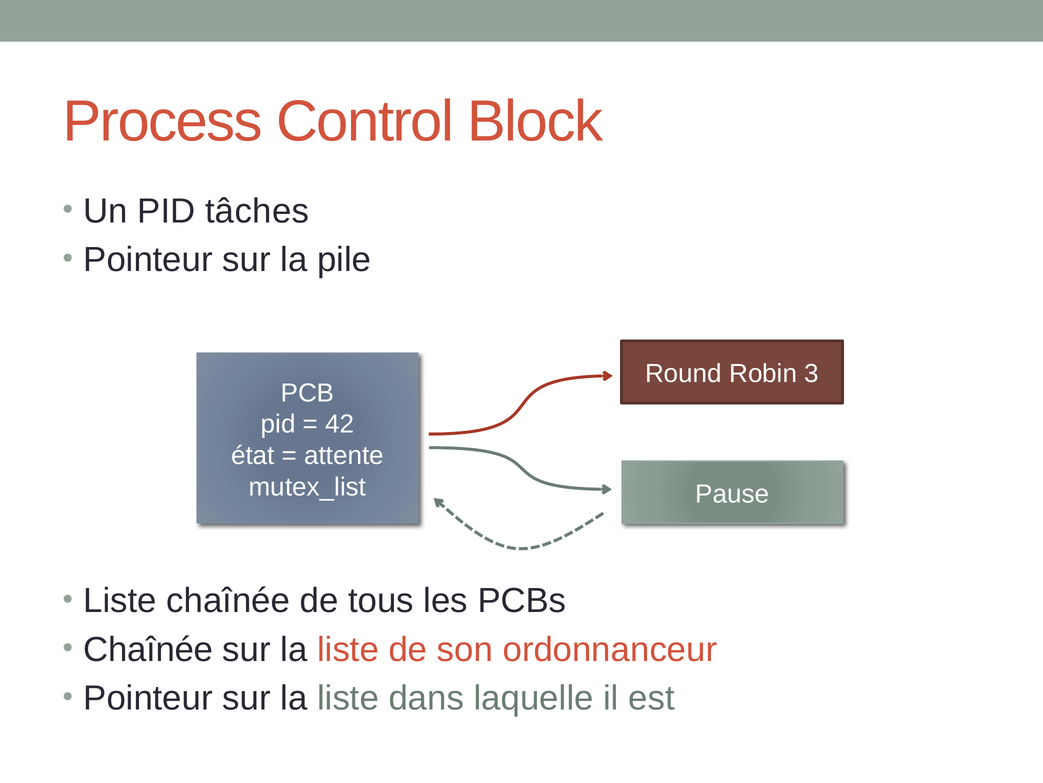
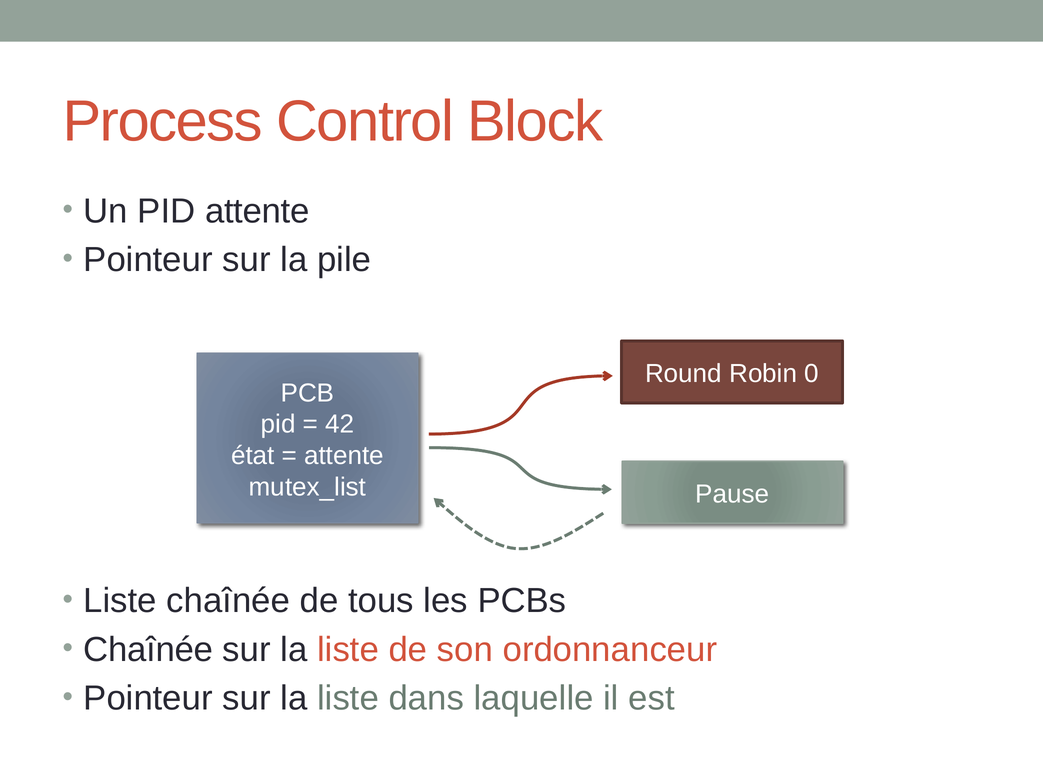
PID tâches: tâches -> attente (257, 211)
3: 3 -> 0 (812, 373)
